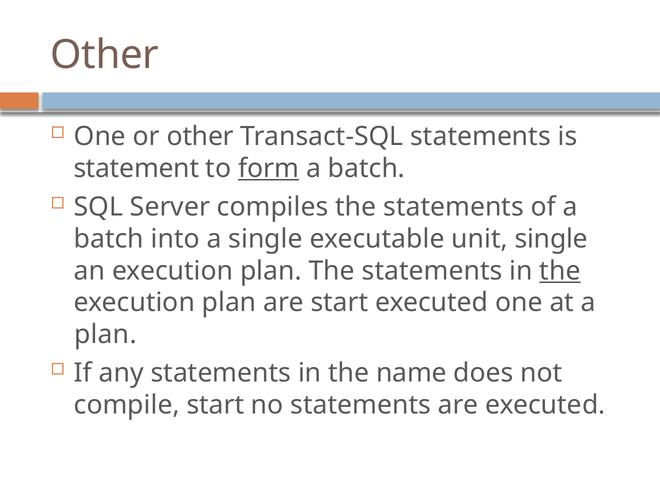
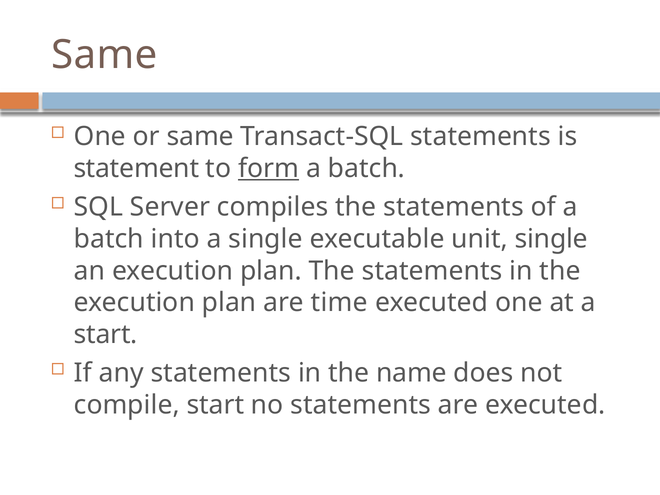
Other: Other -> Same (104, 55)
or other: other -> same (200, 137)
the underline: present -> none (560, 271)
are start: start -> time (339, 303)
plan: plan -> start (106, 335)
